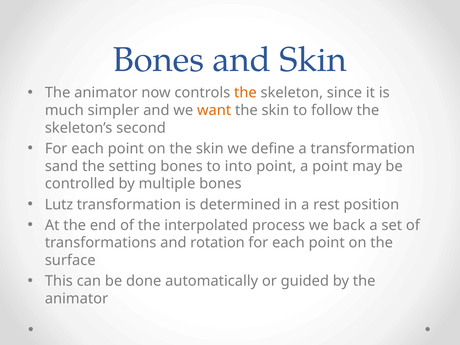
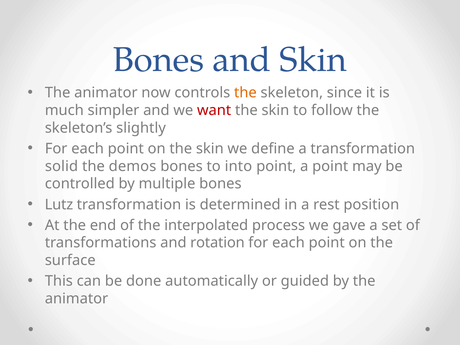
want colour: orange -> red (214, 110)
second: second -> slightly (141, 128)
sand: sand -> solid (61, 166)
setting: setting -> demos (133, 166)
back: back -> gave (349, 225)
